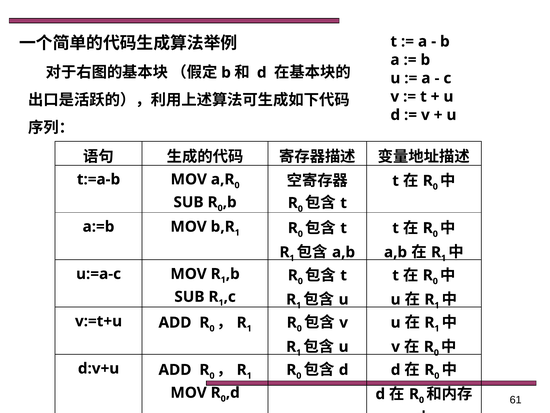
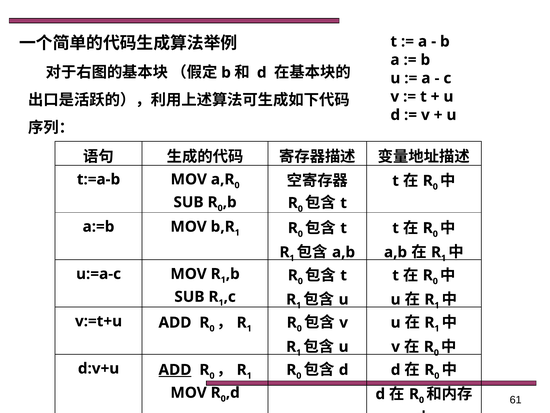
ADD underline: none -> present (175, 369)
